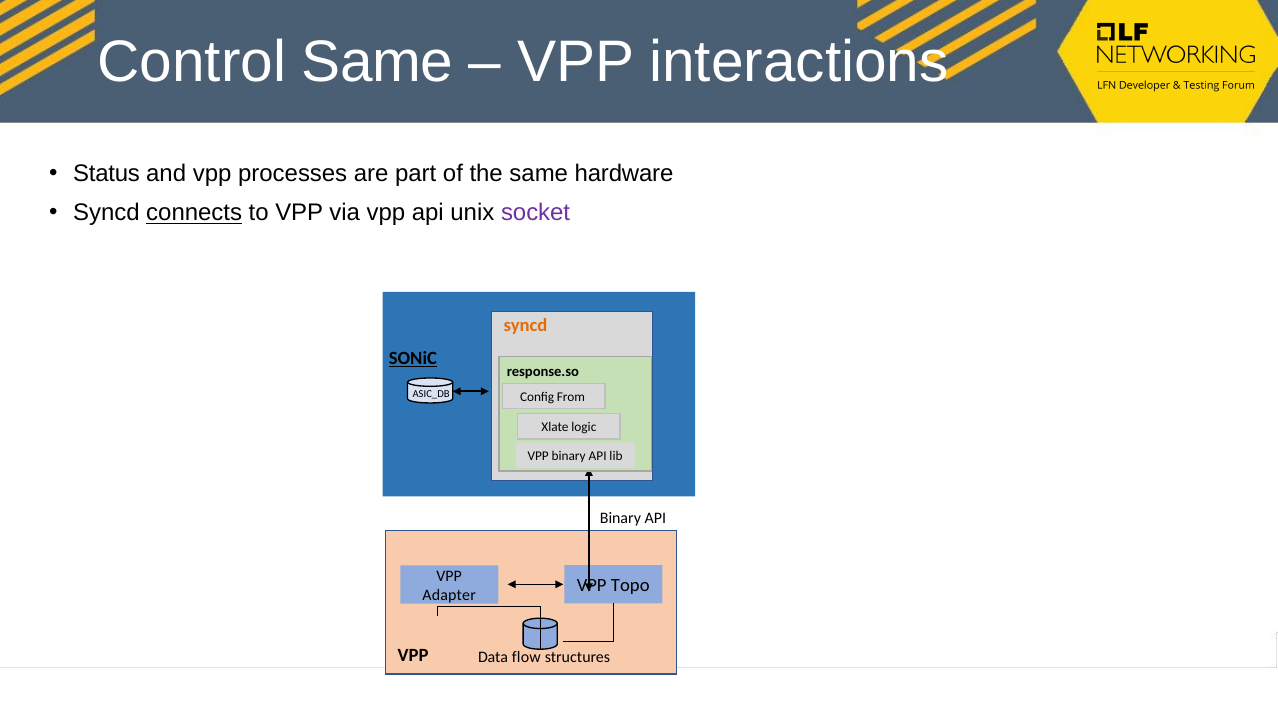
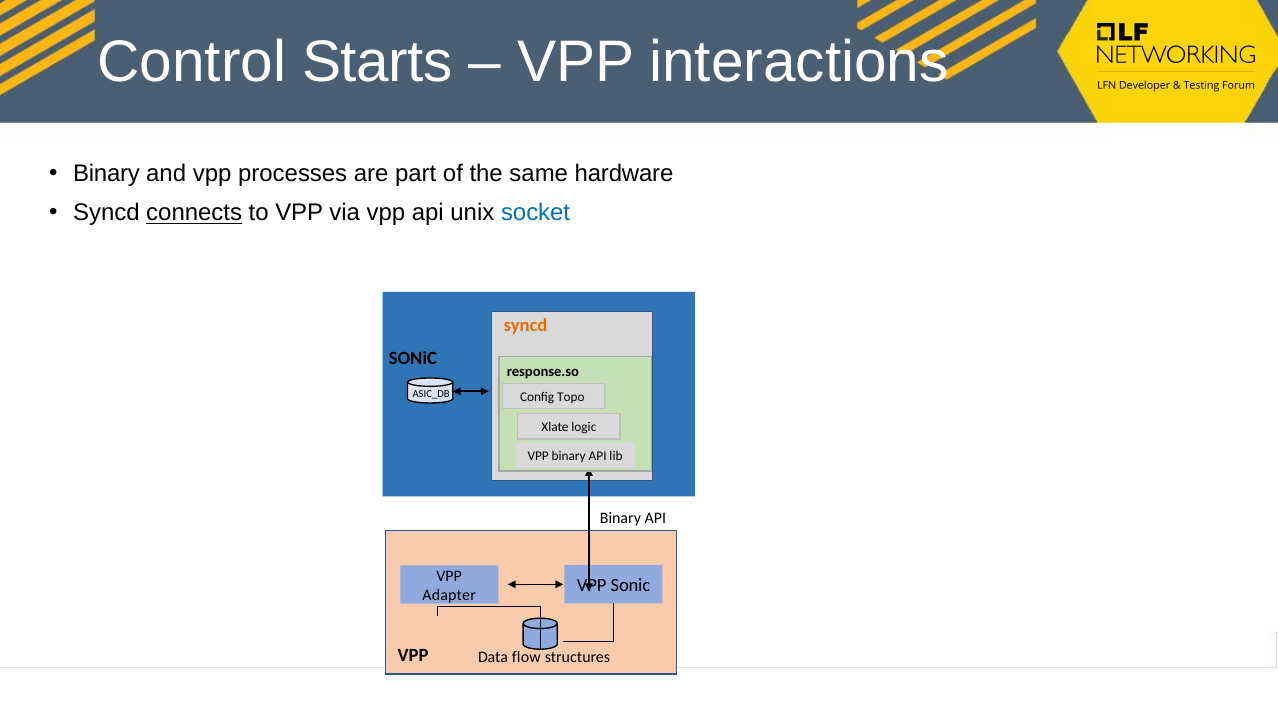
Control Same: Same -> Starts (377, 62)
Status: Status -> Binary (106, 174)
socket colour: purple -> blue (536, 213)
SONiC underline: present -> none (413, 359)
From: From -> Topo (571, 397)
Topo: Topo -> Sonic (630, 585)
